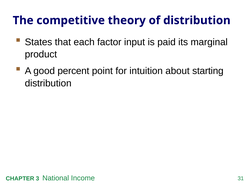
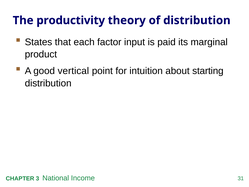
competitive: competitive -> productivity (71, 20)
percent: percent -> vertical (73, 71)
